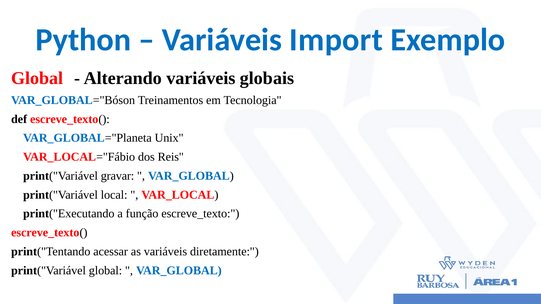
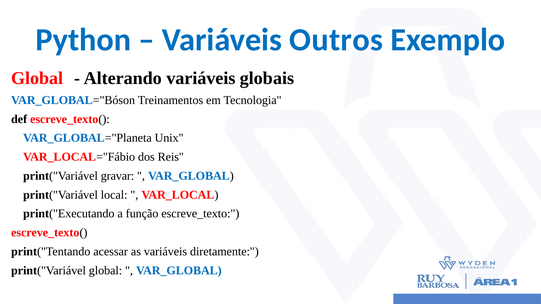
Import: Import -> Outros (336, 40)
